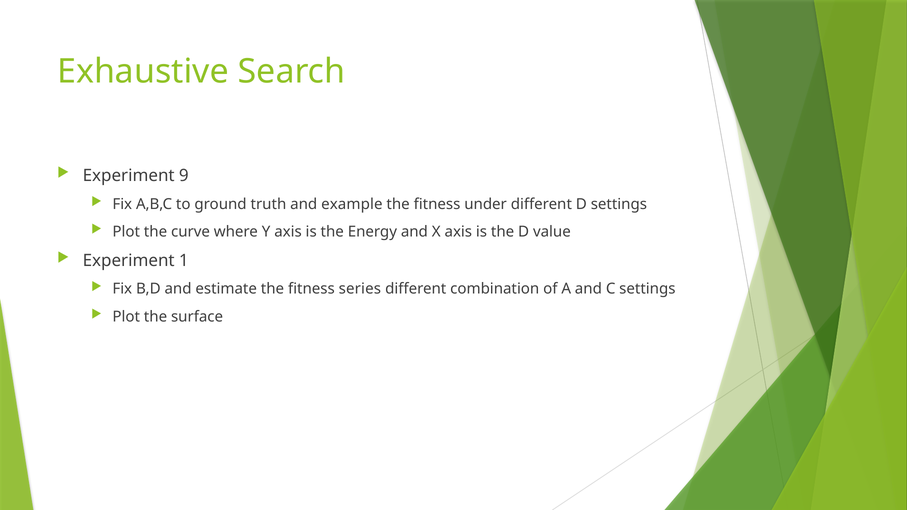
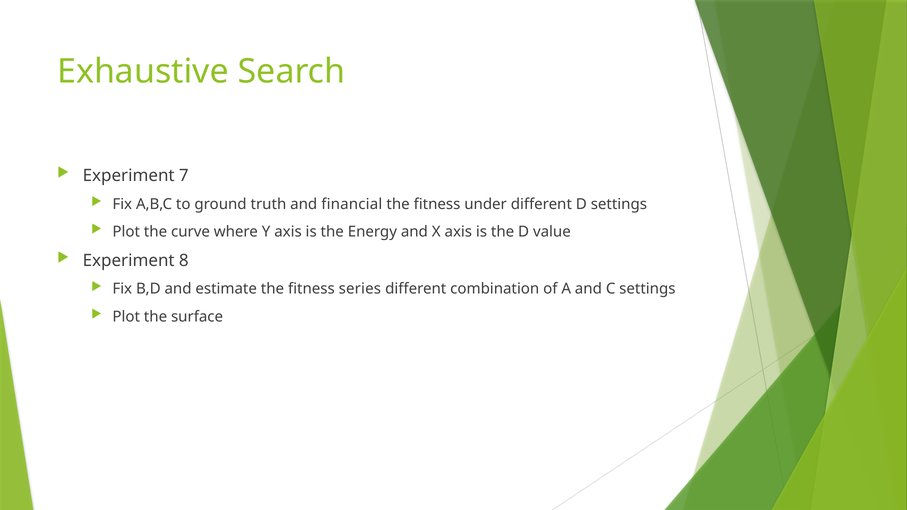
9: 9 -> 7 (184, 176)
example: example -> financial (352, 204)
1: 1 -> 8 (184, 261)
